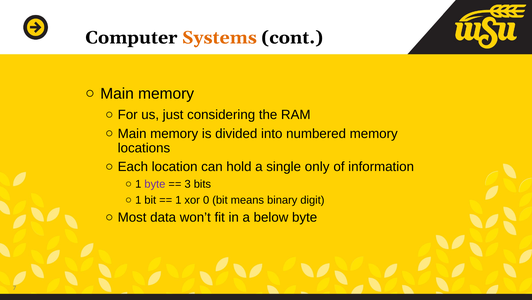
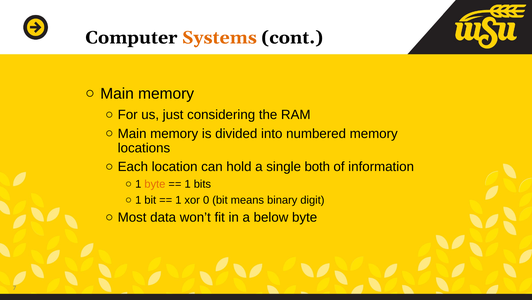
only: only -> both (317, 166)
byte colour: purple -> orange (155, 184)
3: 3 -> 1 (188, 184)
